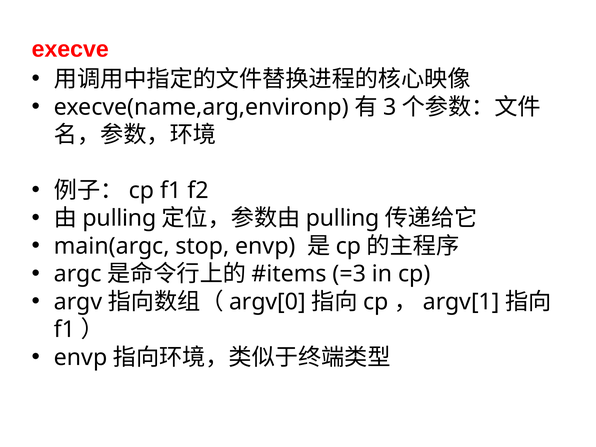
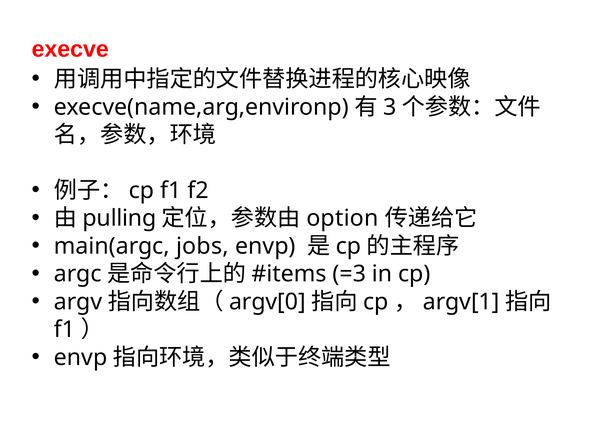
pulling: pulling -> option (342, 218)
stop: stop -> jobs (202, 246)
